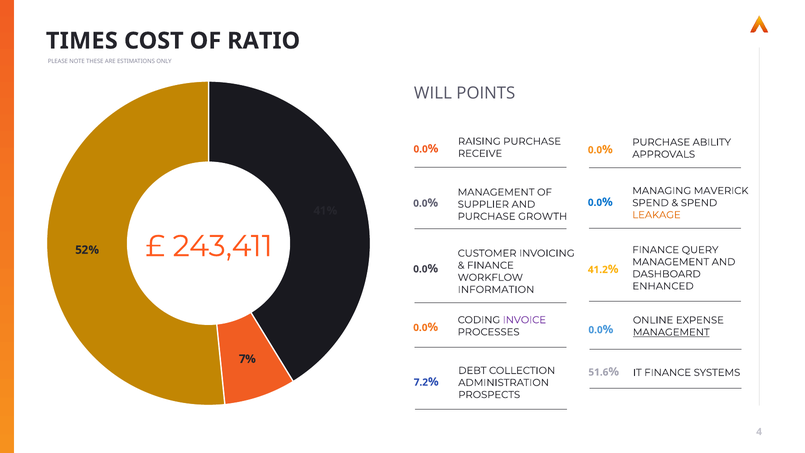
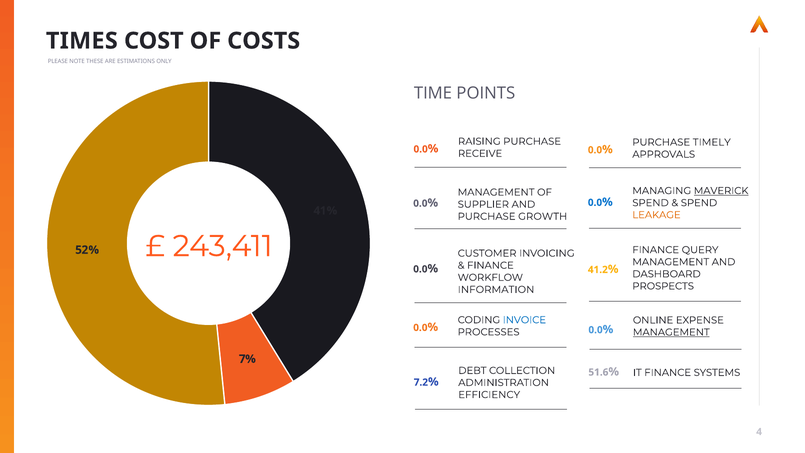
RATIO: RATIO -> COSTS (264, 41)
WILL: WILL -> TIME (433, 93)
ABILITY: ABILITY -> TIMELY (712, 142)
MAVERICK underline: none -> present (721, 191)
ENHANCED: ENHANCED -> PROSPECTS (663, 286)
INVOICE colour: purple -> blue (524, 320)
PROSPECTS: PROSPECTS -> EFFICIENCY (489, 395)
